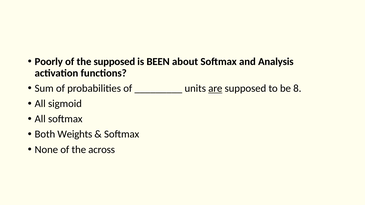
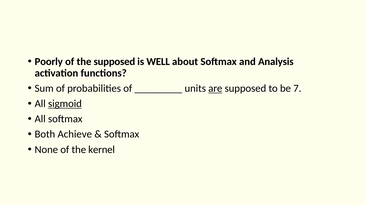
BEEN: BEEN -> WELL (158, 62)
8: 8 -> 7 (297, 89)
sigmoid underline: none -> present (65, 104)
Weights: Weights -> Achieve (75, 134)
across: across -> kernel (102, 150)
